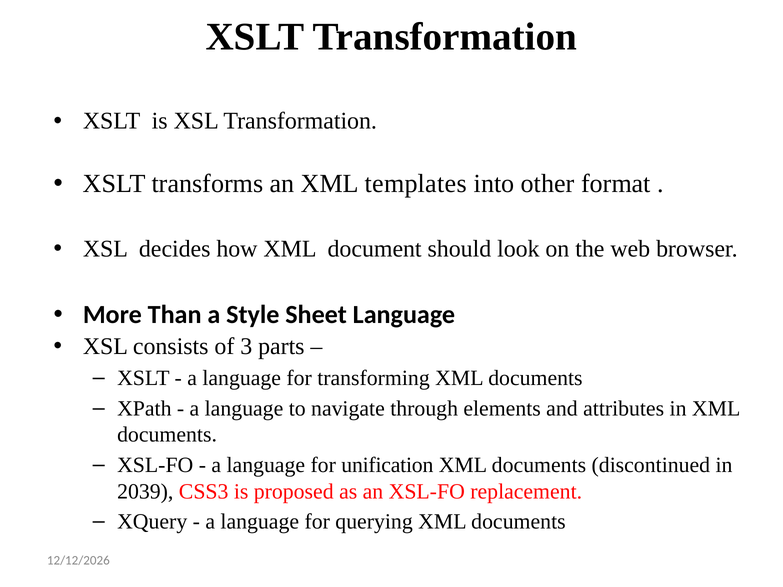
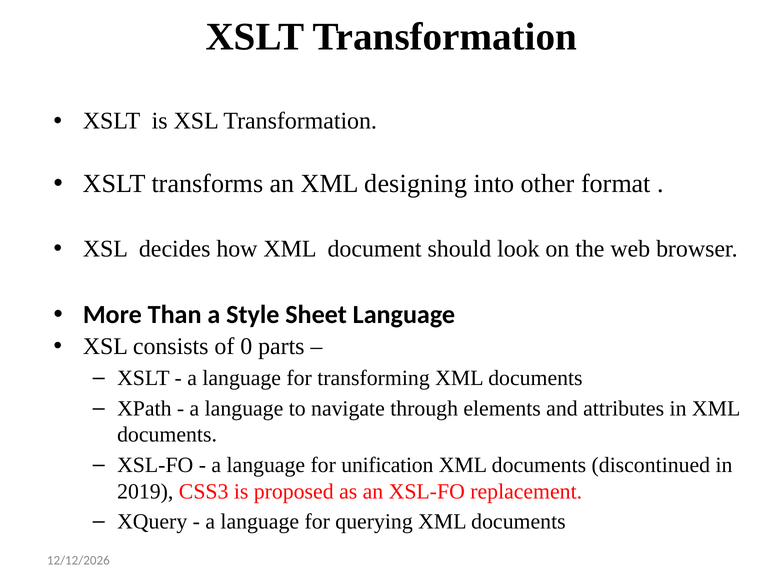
templates: templates -> designing (416, 184)
3: 3 -> 0 (246, 346)
2039: 2039 -> 2019 (145, 492)
